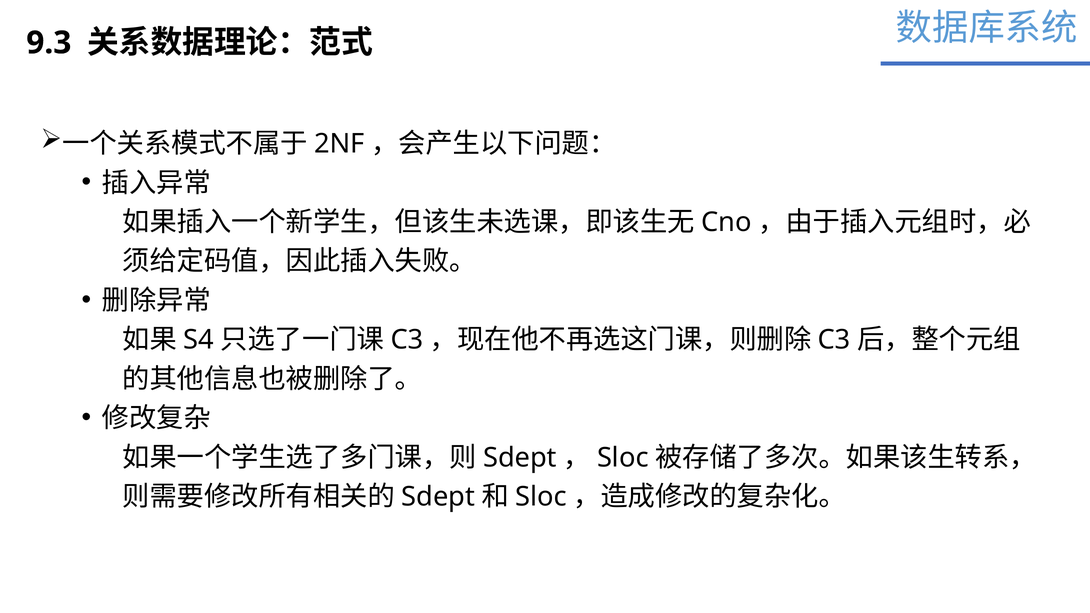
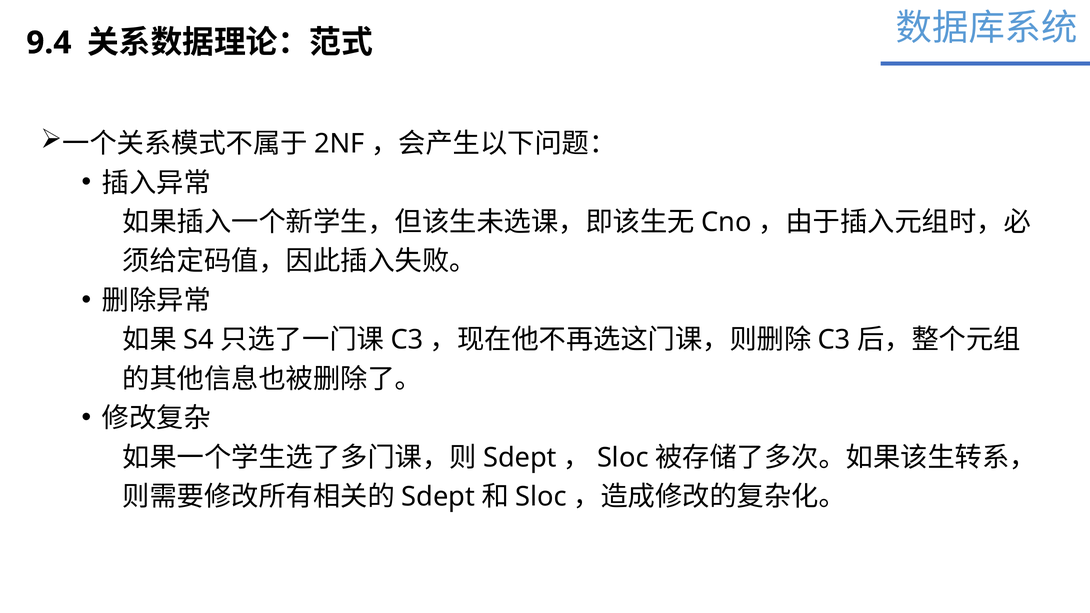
9.3: 9.3 -> 9.4 (49, 43)
